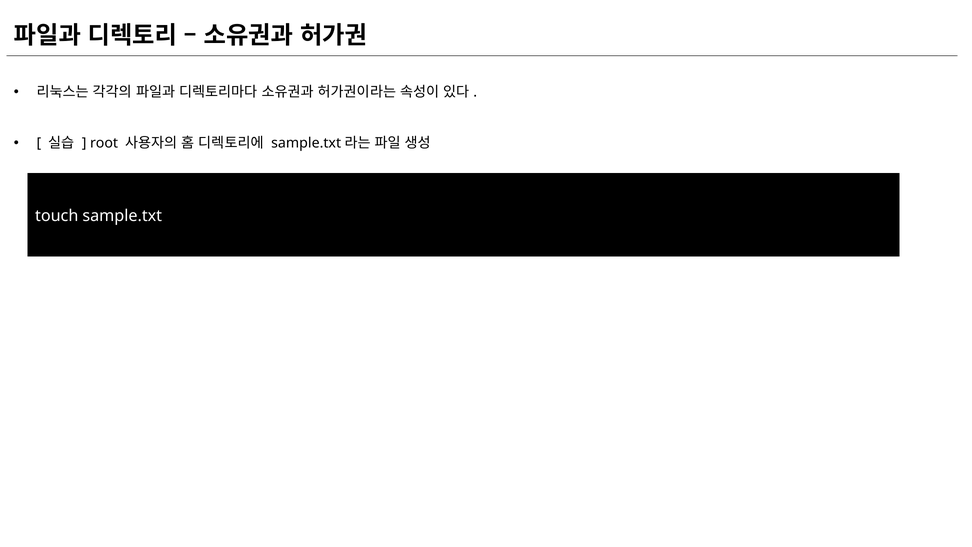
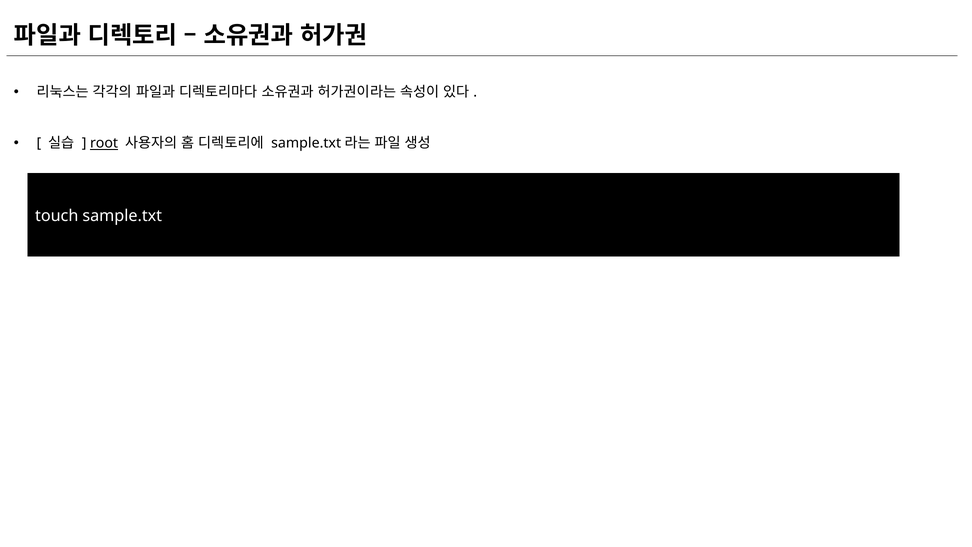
root underline: none -> present (104, 143)
